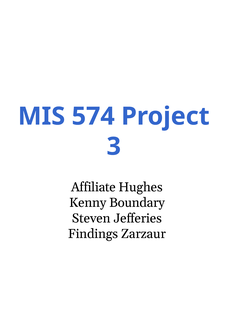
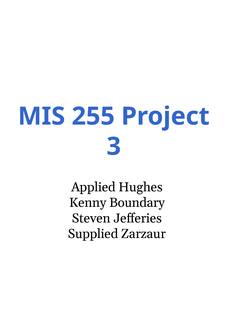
574: 574 -> 255 (93, 116)
Affiliate: Affiliate -> Applied (93, 187)
Findings: Findings -> Supplied (93, 234)
